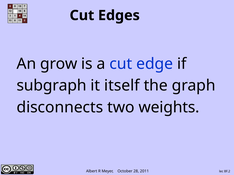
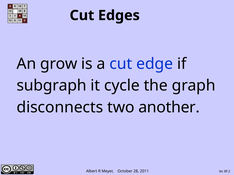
itself: itself -> cycle (122, 86)
weights: weights -> another (169, 108)
